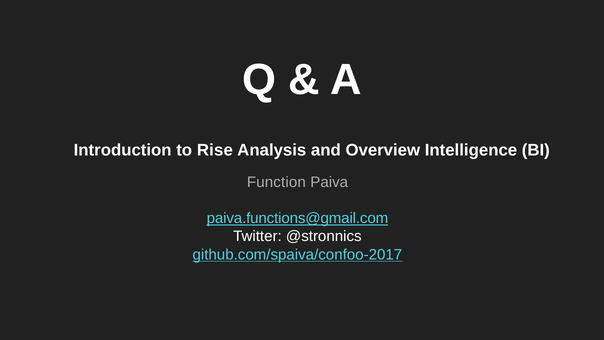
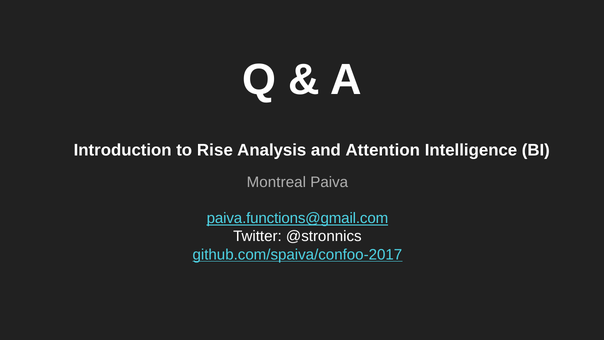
Overview: Overview -> Attention (383, 150)
Function: Function -> Montreal (276, 182)
